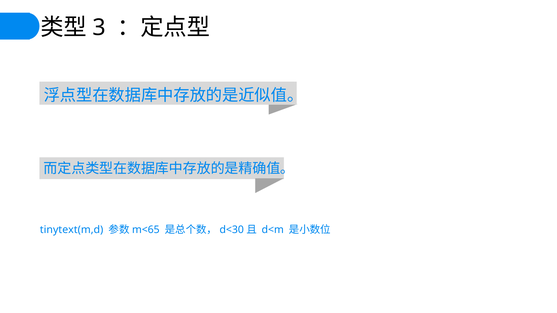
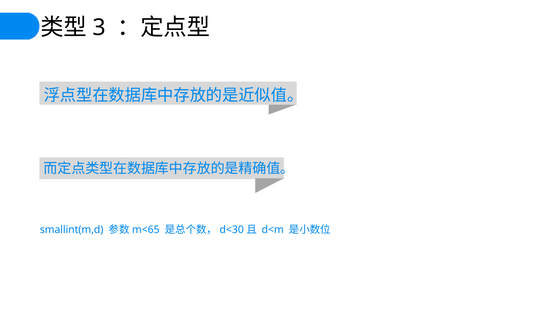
tinytext(m,d: tinytext(m,d -> smallint(m,d (72, 230)
